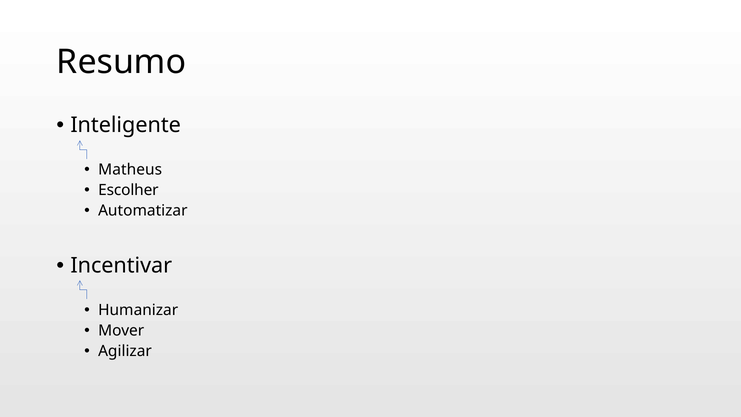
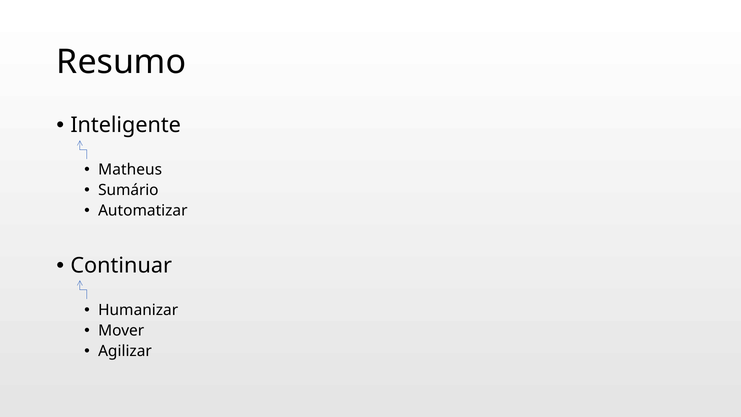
Escolher: Escolher -> Sumário (128, 190)
Incentivar: Incentivar -> Continuar (121, 266)
